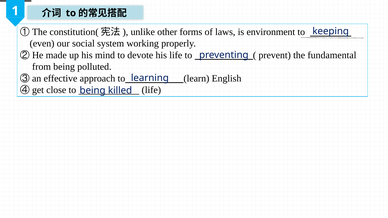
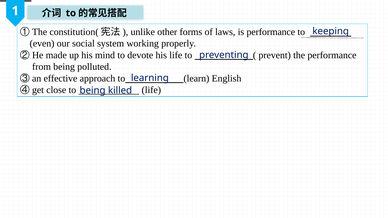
is environment: environment -> performance (271, 32)
the fundamental: fundamental -> performance (332, 55)
